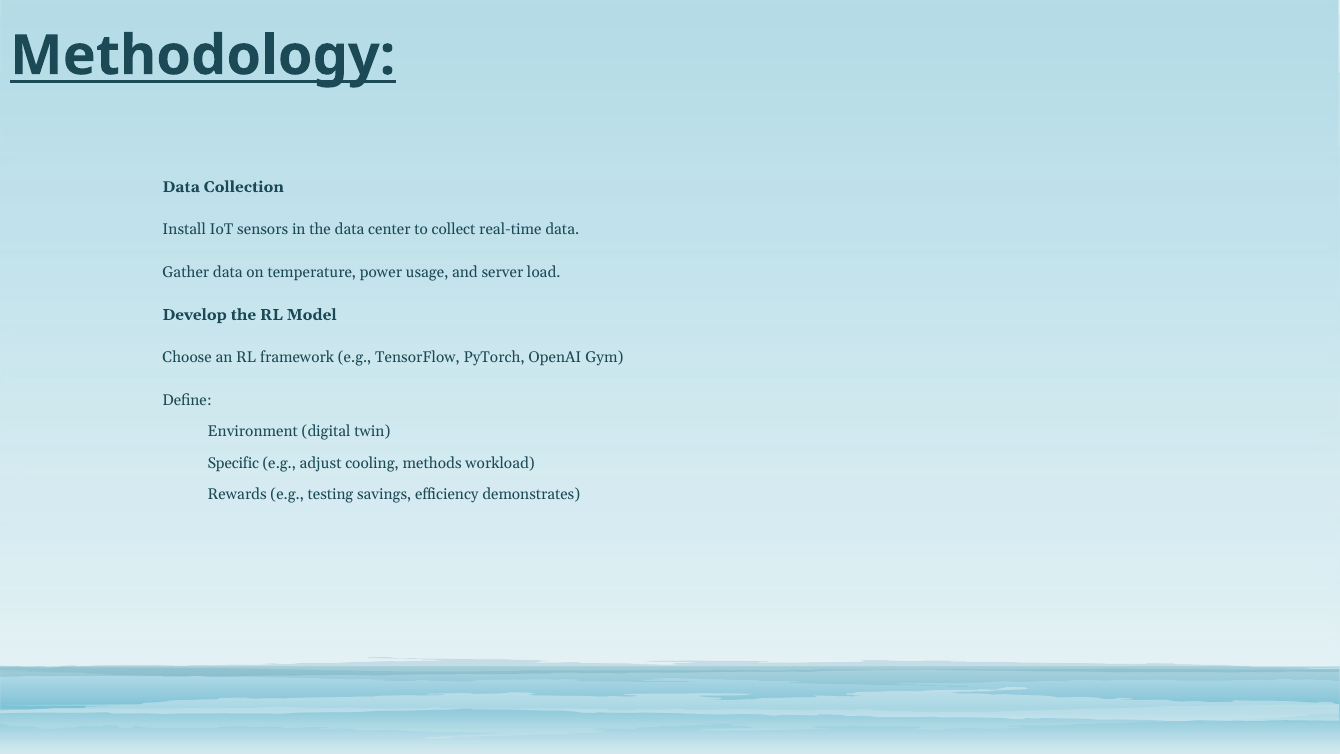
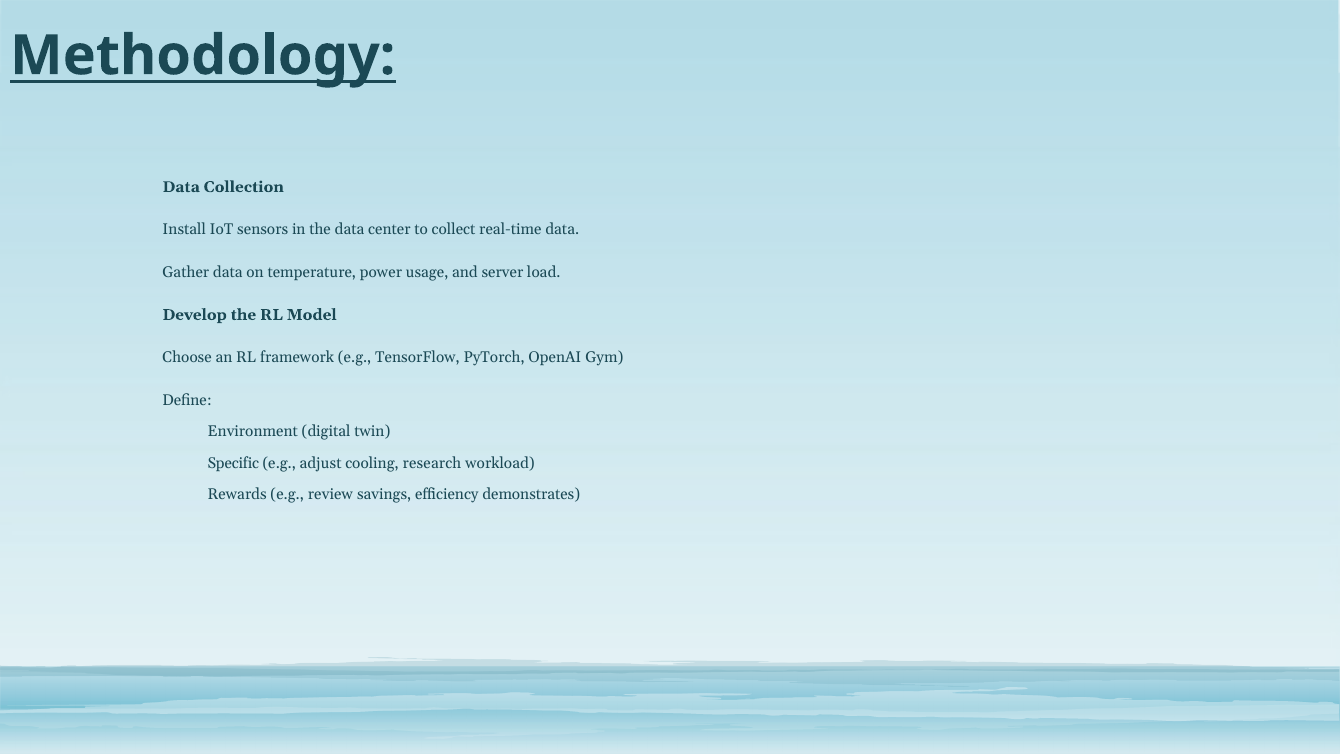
methods: methods -> research (432, 463)
testing: testing -> review (330, 494)
